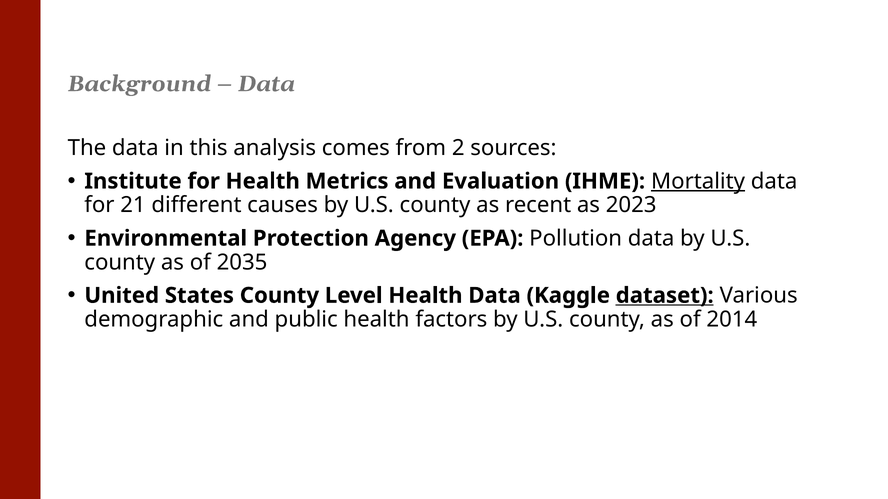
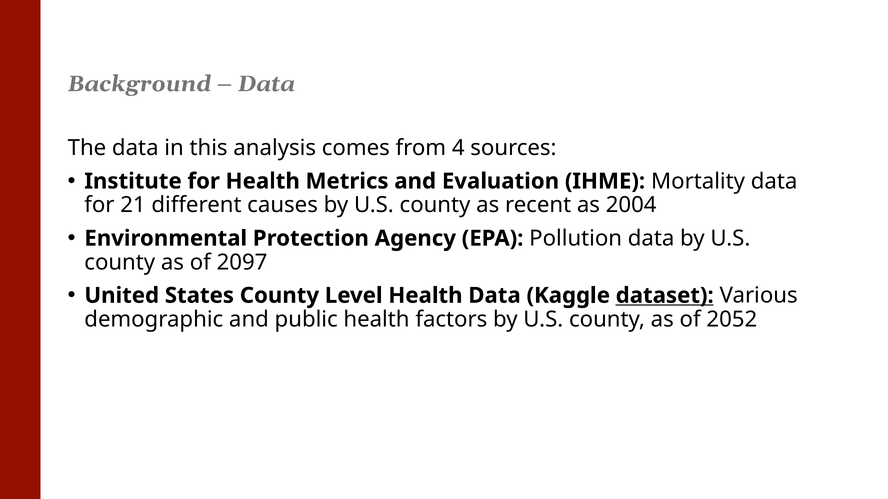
2: 2 -> 4 (458, 148)
Mortality underline: present -> none (698, 181)
2023: 2023 -> 2004 (631, 205)
2035: 2035 -> 2097 (242, 263)
2014: 2014 -> 2052 (732, 320)
